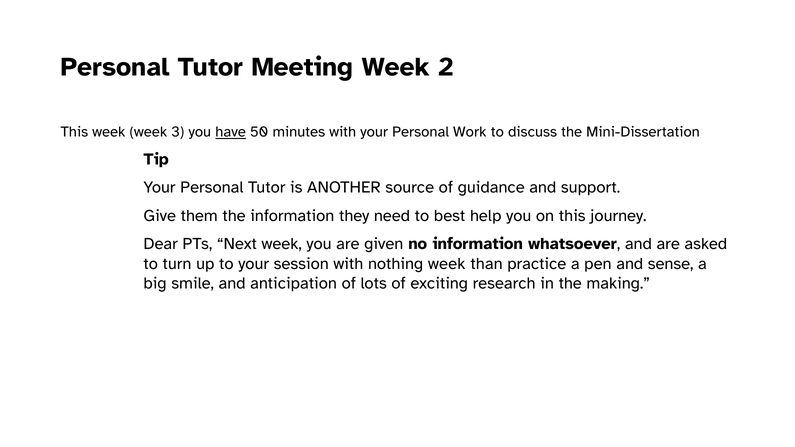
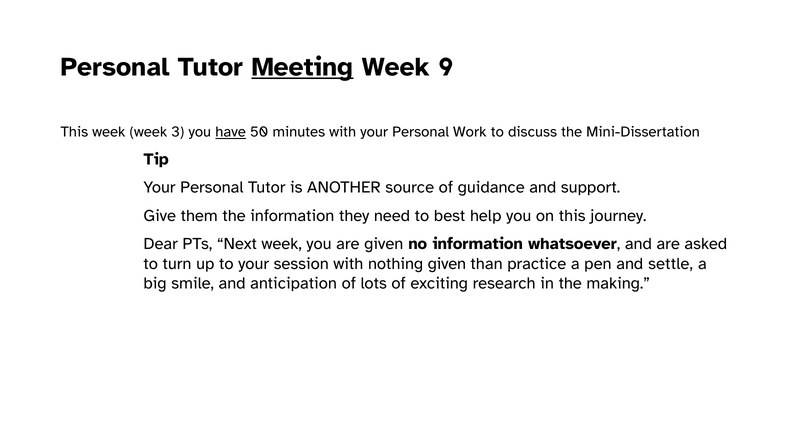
Meeting underline: none -> present (302, 67)
2: 2 -> 9 (446, 67)
nothing week: week -> given (447, 264)
sense: sense -> settle (671, 264)
